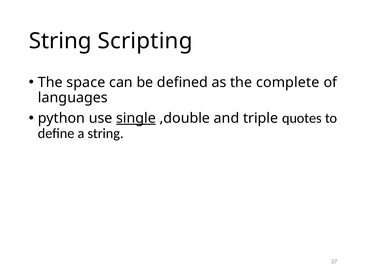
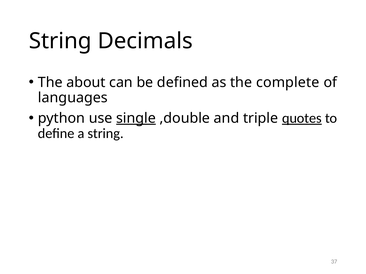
Scripting: Scripting -> Decimals (145, 41)
space: space -> about (86, 83)
quotes underline: none -> present (302, 118)
